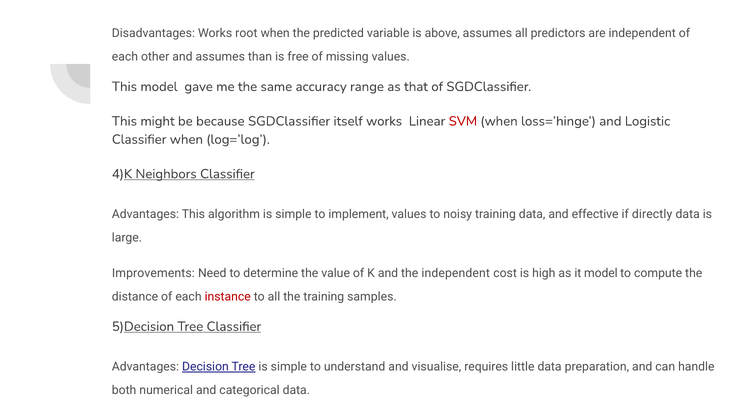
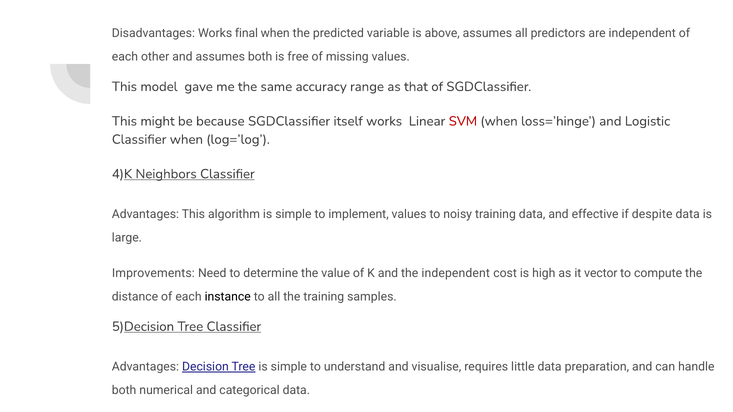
root: root -> final (246, 33)
assumes than: than -> both (260, 57)
directly: directly -> despite (652, 214)
it model: model -> vector (601, 273)
instance colour: red -> black (228, 297)
